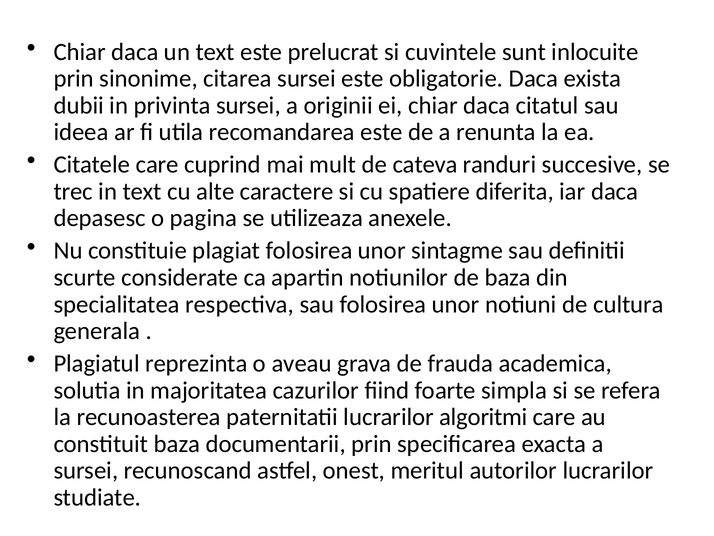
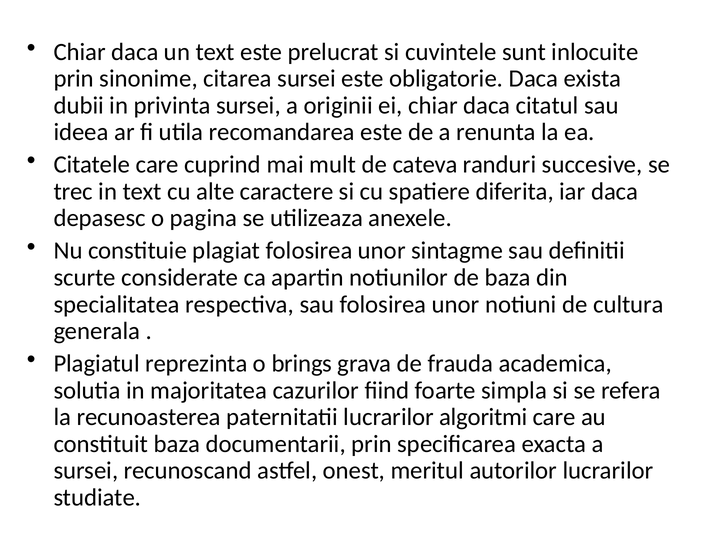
aveau: aveau -> brings (302, 363)
